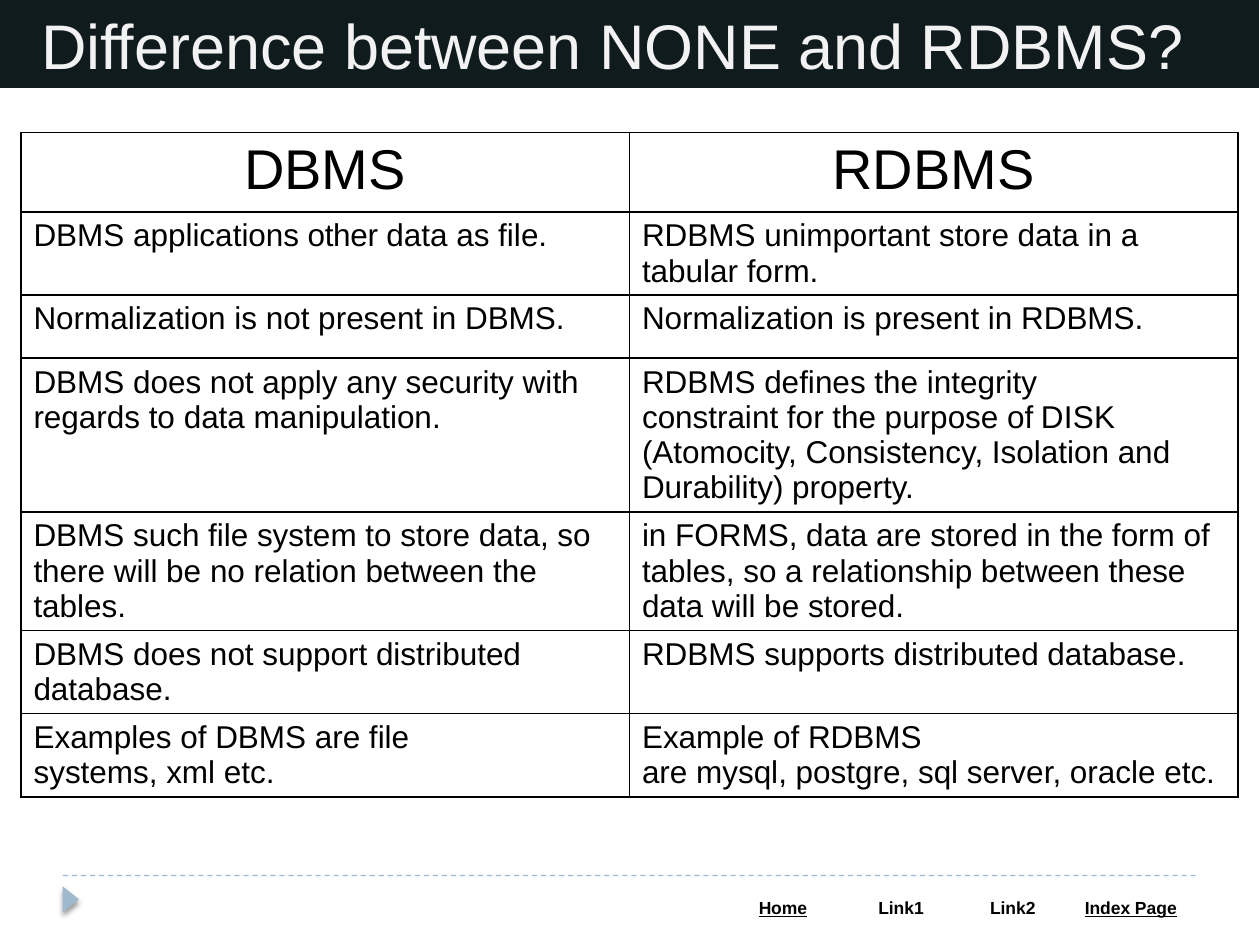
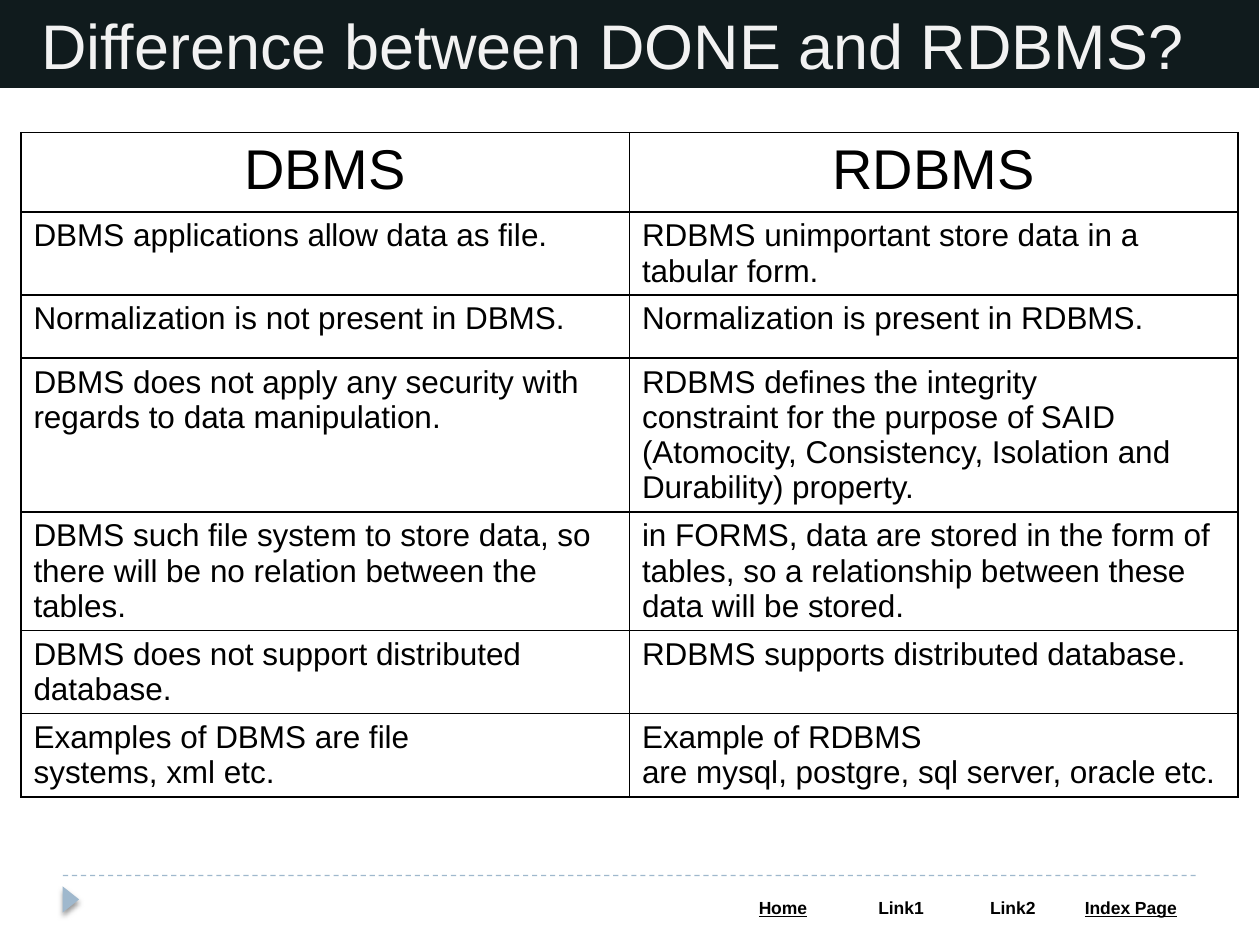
NONE: NONE -> DONE (690, 48)
other: other -> allow (343, 236)
DISK: DISK -> SAID (1078, 418)
